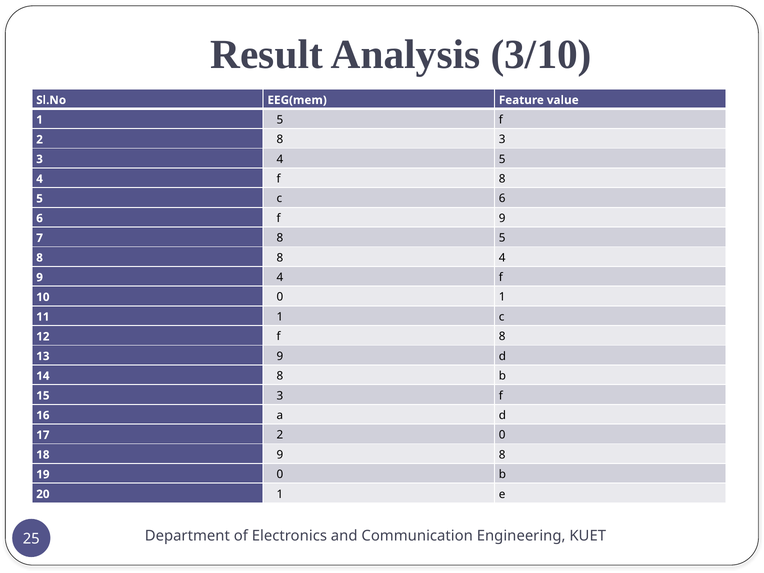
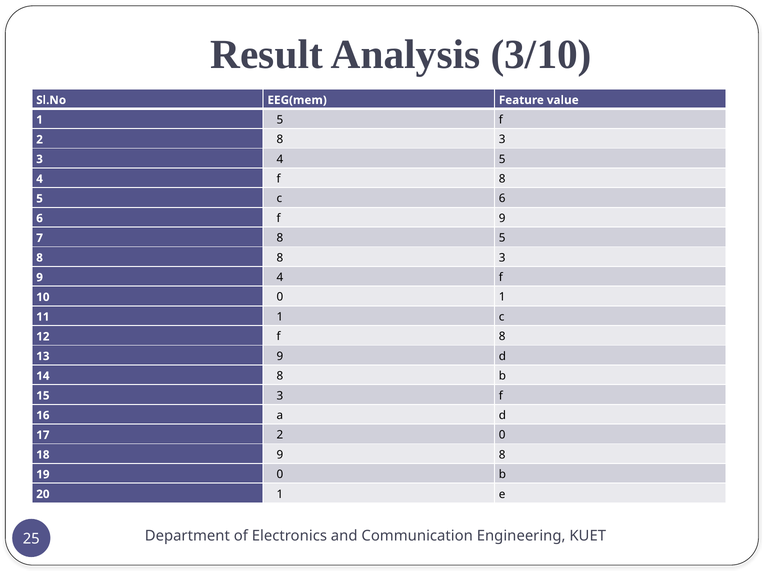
8 8 4: 4 -> 3 (502, 258)
